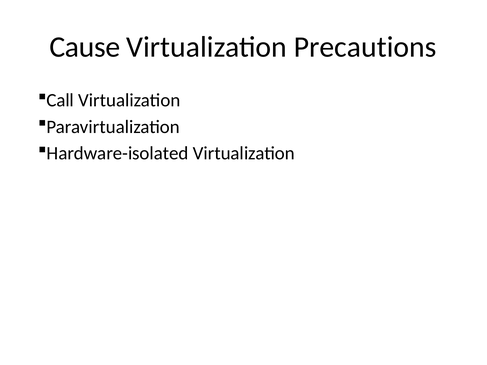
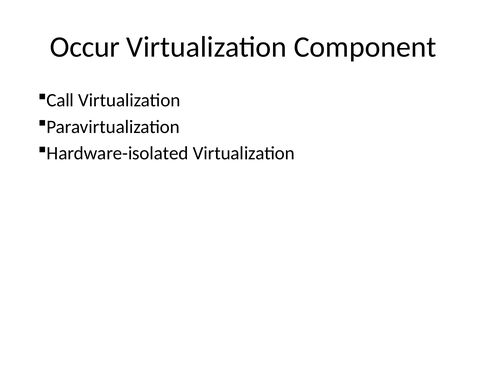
Cause: Cause -> Occur (85, 47)
Precautions: Precautions -> Component (365, 47)
